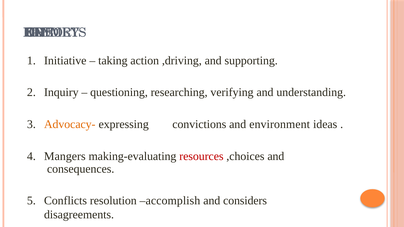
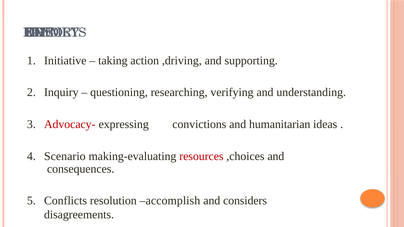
Advocacy- colour: orange -> red (70, 124)
environment: environment -> humanitarian (280, 124)
Mangers: Mangers -> Scenario (65, 156)
